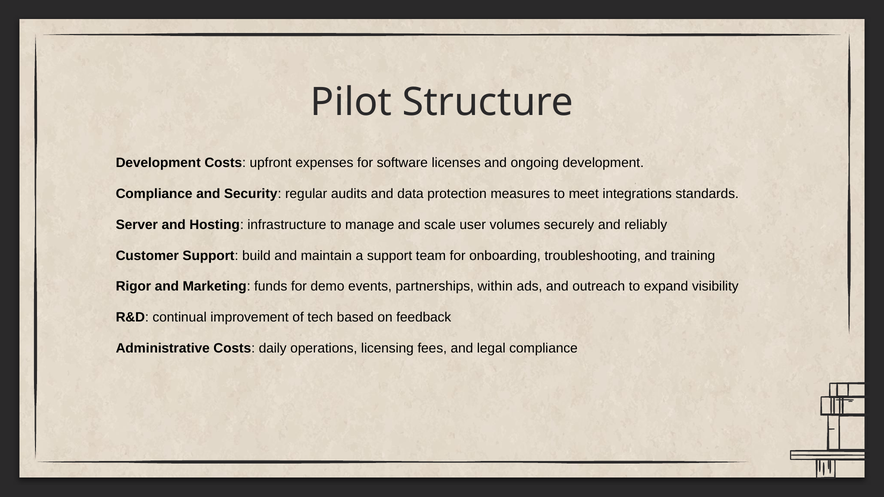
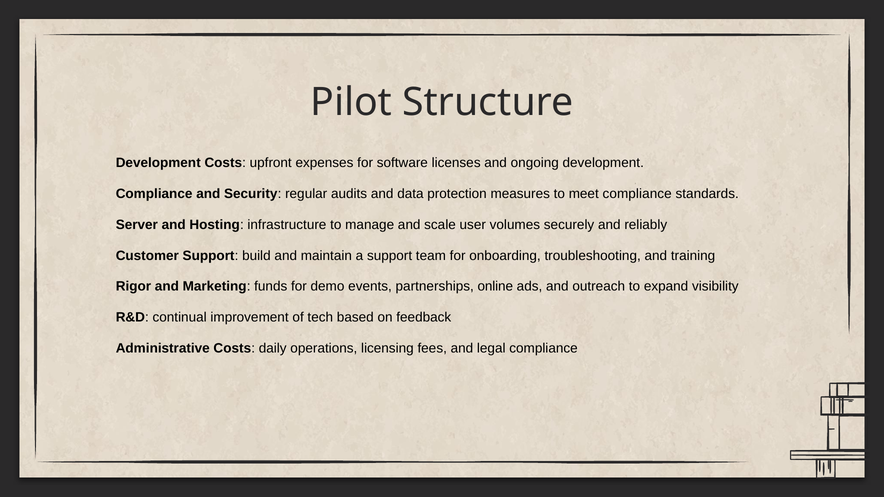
meet integrations: integrations -> compliance (637, 194)
within: within -> online (495, 287)
